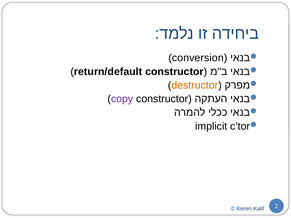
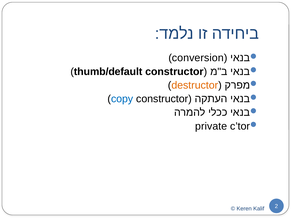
return/default: return/default -> thumb/default (108, 72)
copy colour: purple -> blue (122, 99)
implicit: implicit -> private (211, 126)
